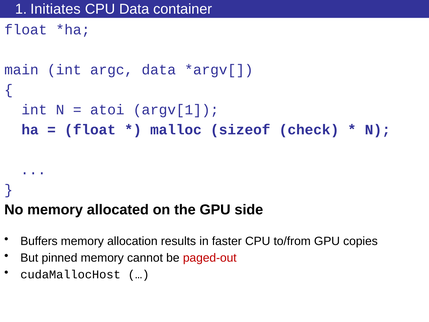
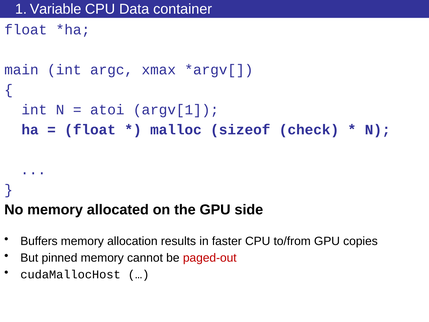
Initiates: Initiates -> Variable (56, 9)
argc data: data -> xmax (159, 70)
